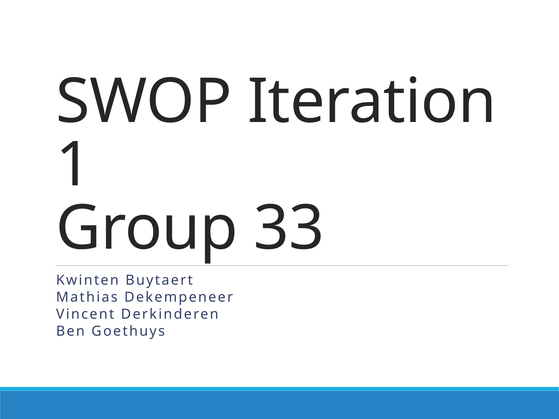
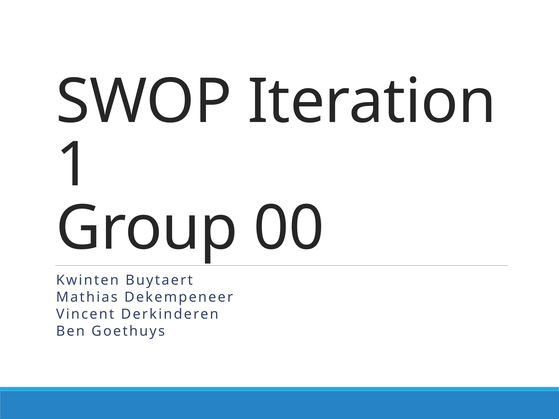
33: 33 -> 00 (289, 228)
